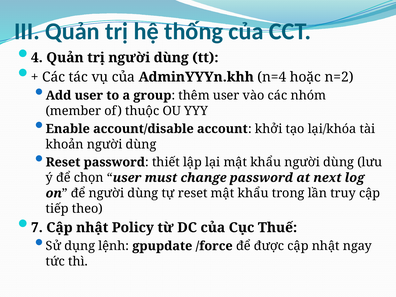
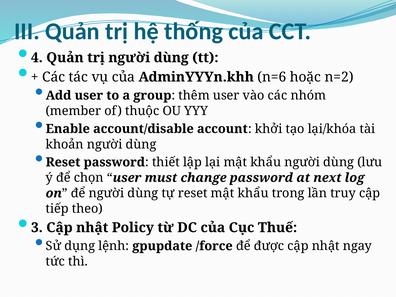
n=4: n=4 -> n=6 (272, 77)
7: 7 -> 3 (37, 228)
